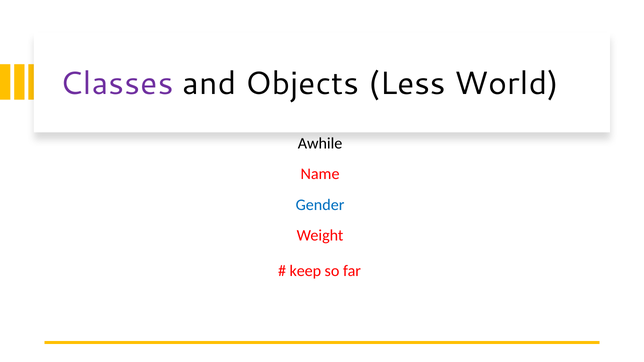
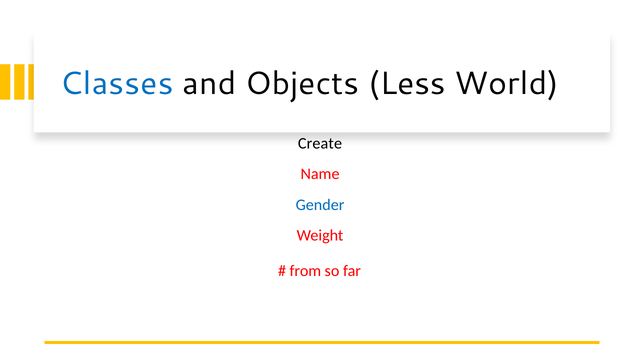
Classes colour: purple -> blue (117, 84)
Awhile: Awhile -> Create (320, 143)
keep: keep -> from (305, 271)
